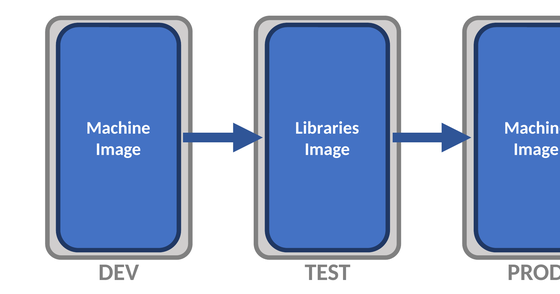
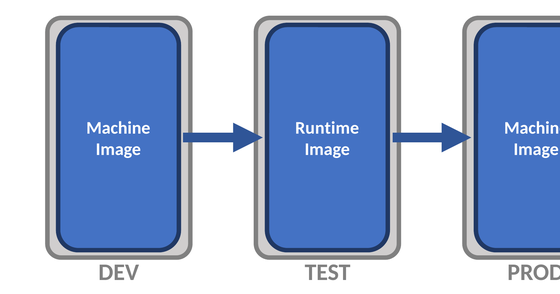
Libraries: Libraries -> Runtime (327, 128)
